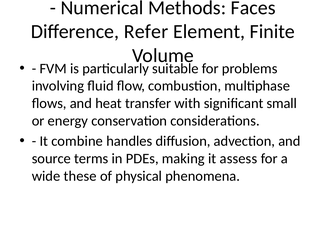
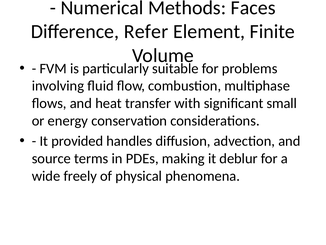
combine: combine -> provided (77, 141)
assess: assess -> deblur (239, 158)
these: these -> freely (80, 176)
